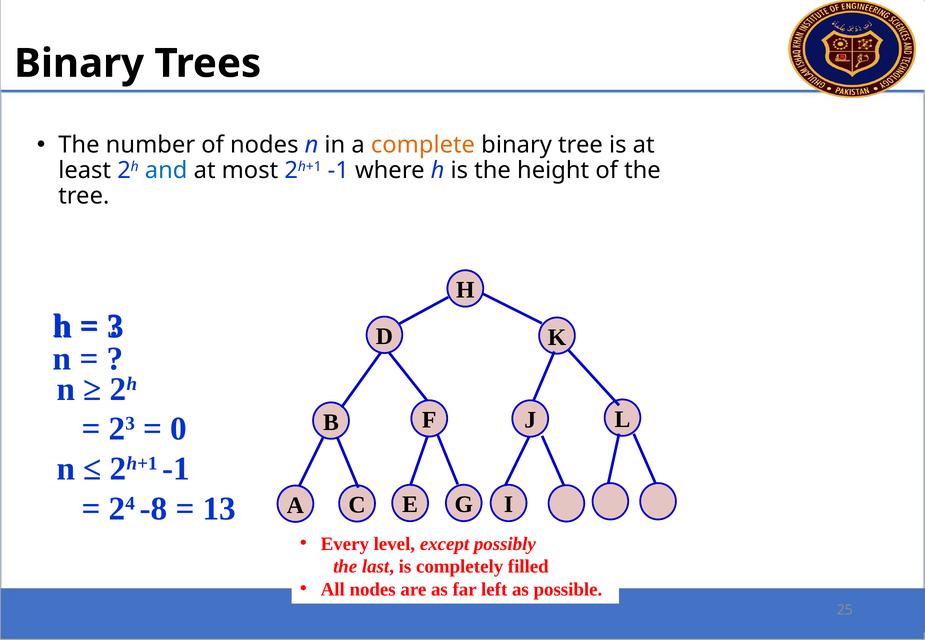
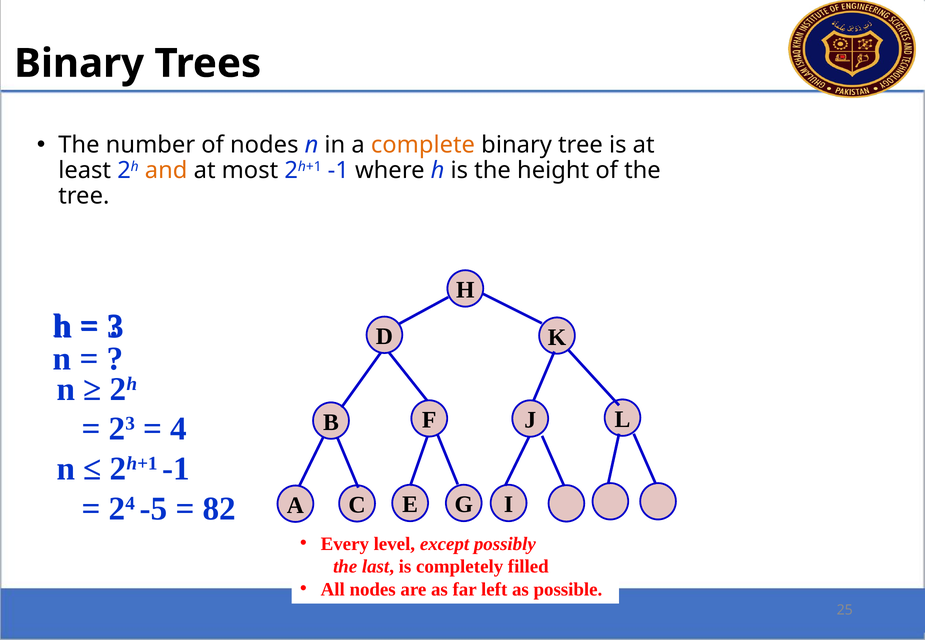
and colour: blue -> orange (166, 171)
0: 0 -> 4 (179, 429)
-8: -8 -> -5 (154, 509)
13: 13 -> 82 (219, 509)
